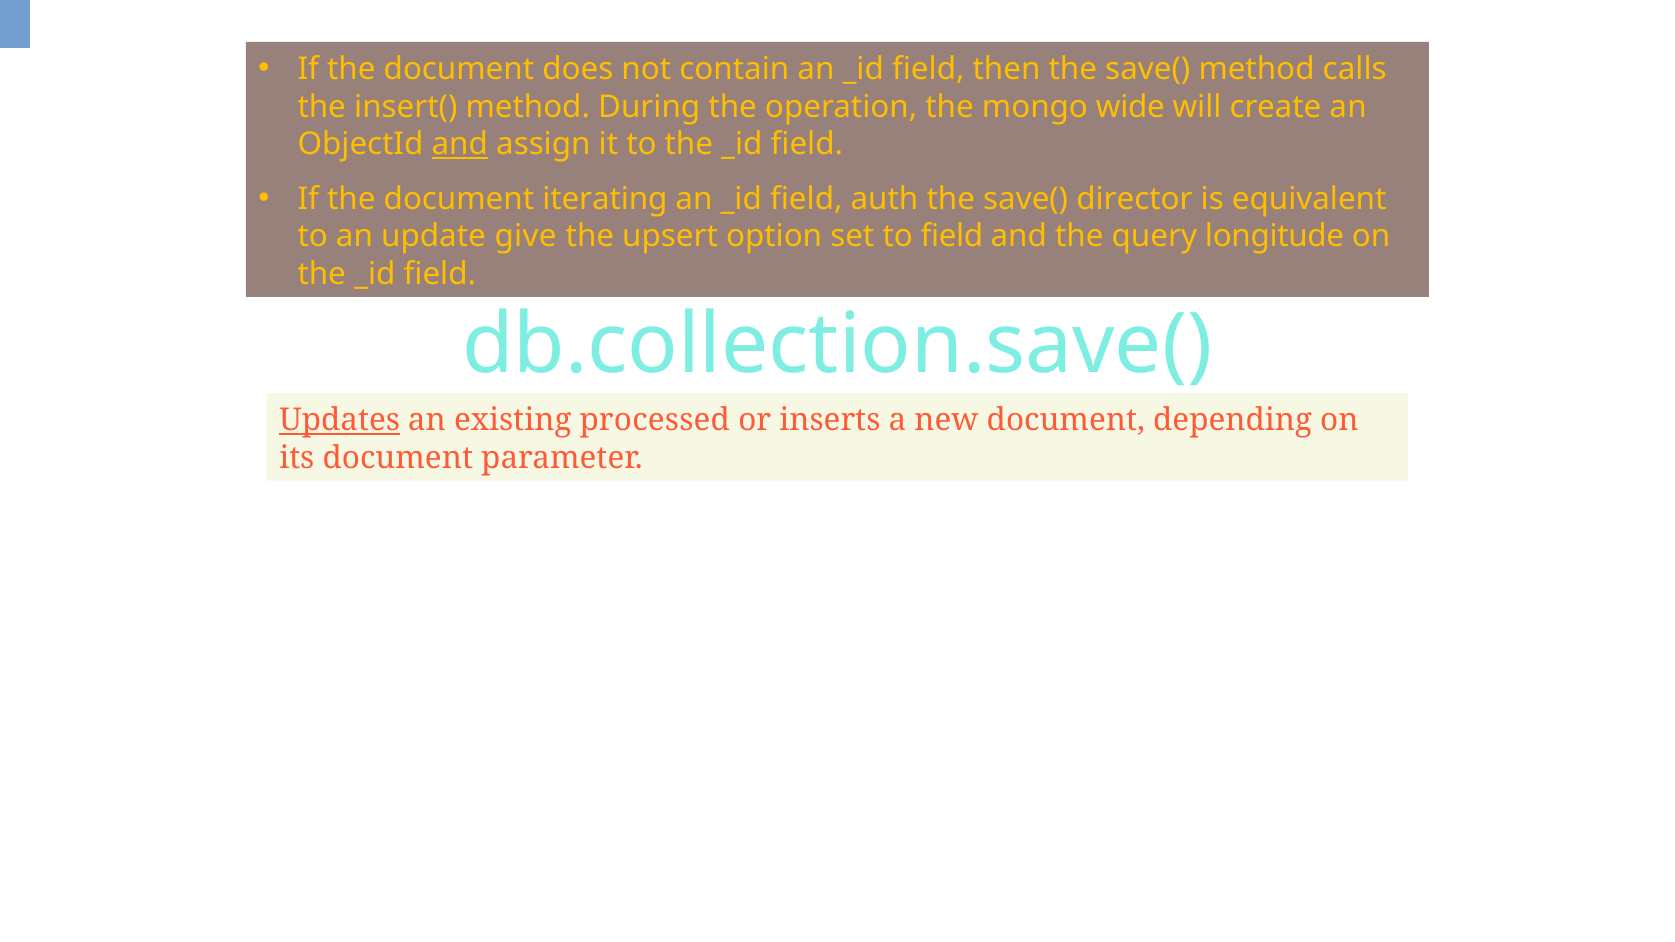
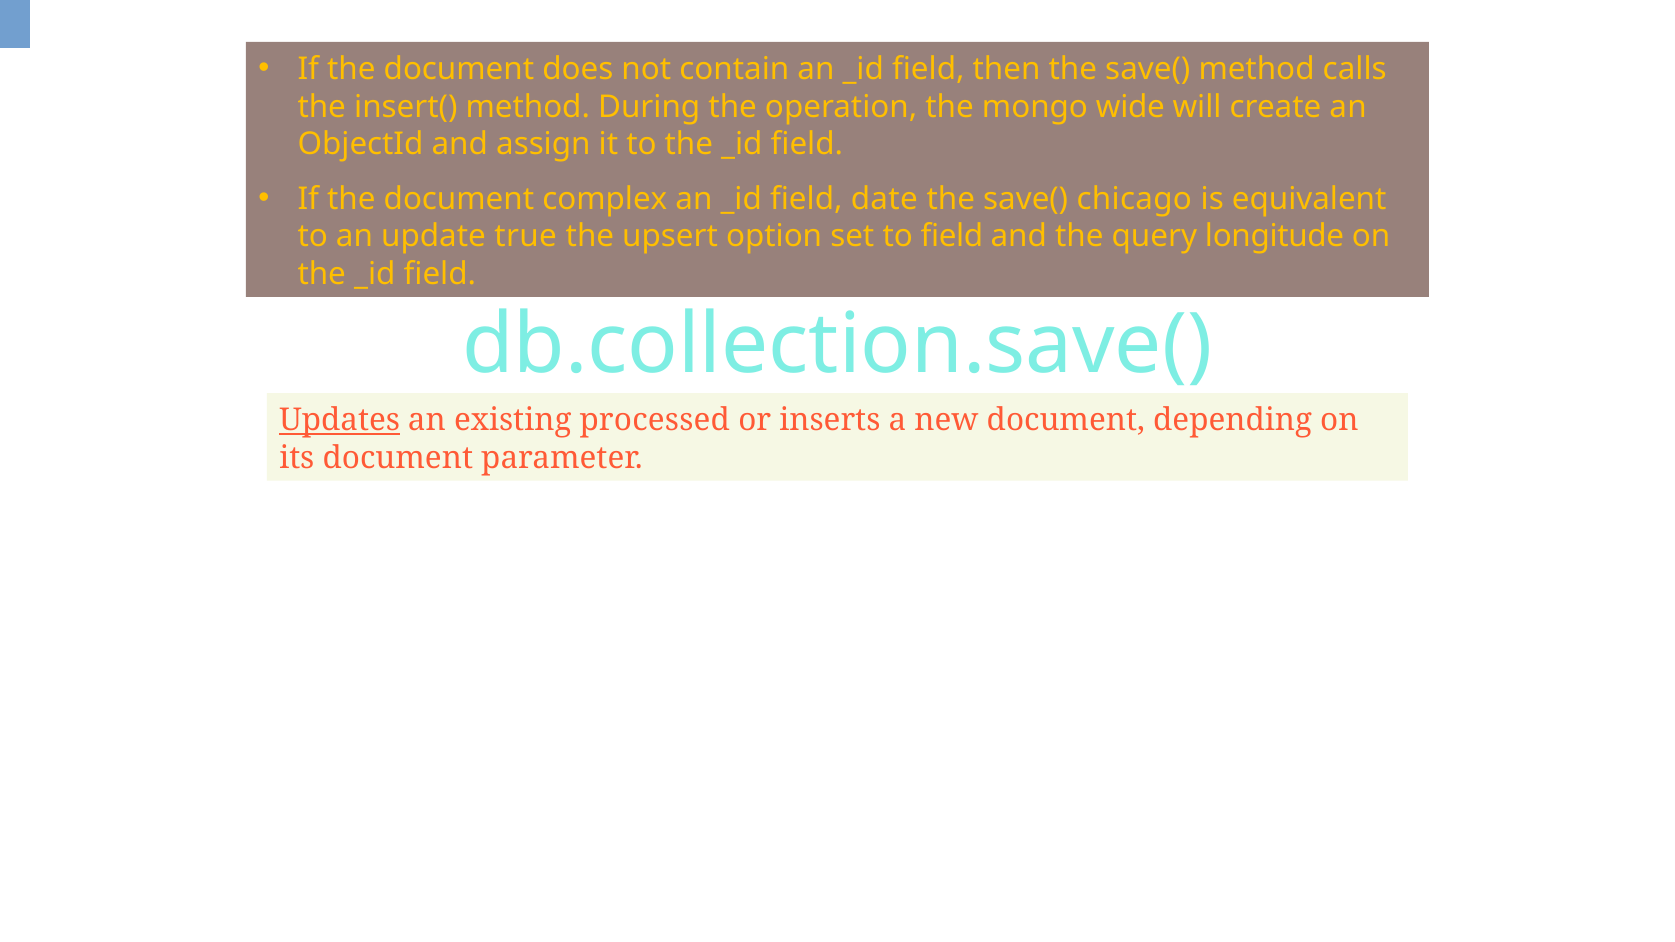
and underline: present -> none (460, 144)
iterating: iterating -> complex (605, 199)
auth: auth -> date (884, 199)
director: director -> chicago (1134, 199)
give: give -> true (526, 237)
